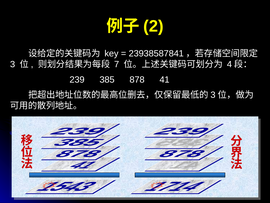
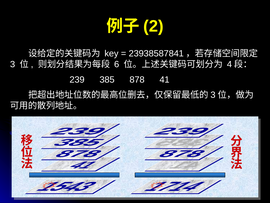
7: 7 -> 6 (117, 64)
